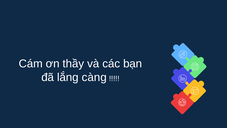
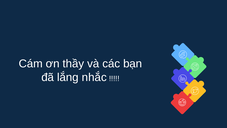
càng: càng -> nhắc (94, 77)
